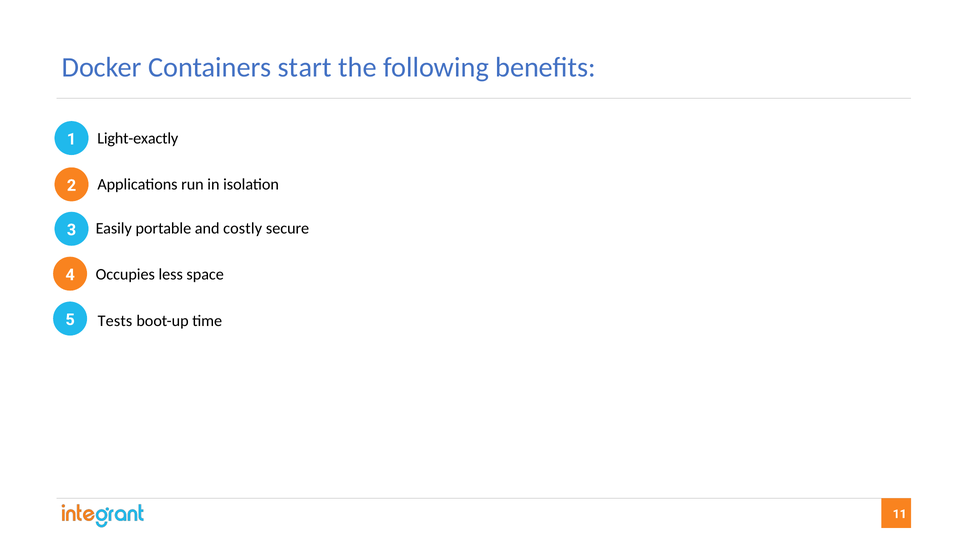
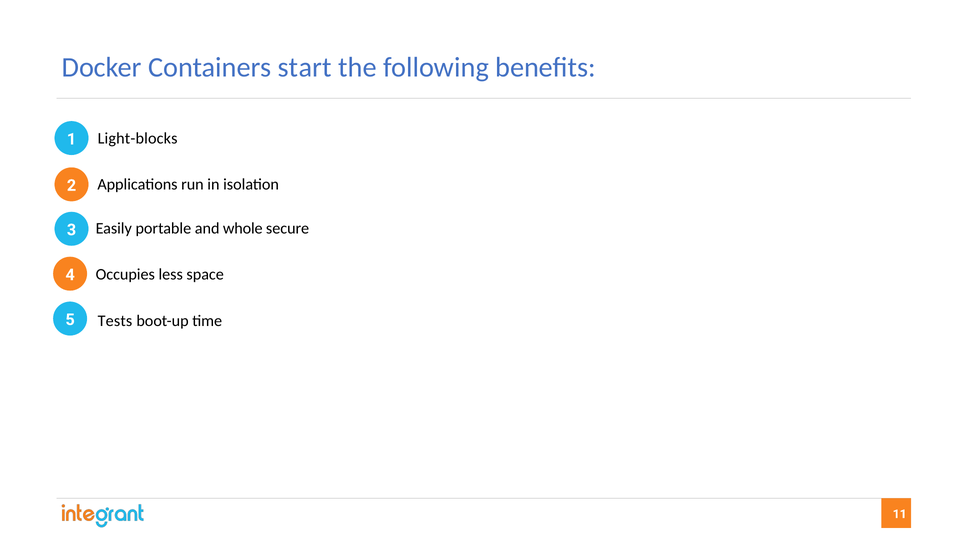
Light-exactly: Light-exactly -> Light-blocks (138, 138)
costly: costly -> whole (243, 229)
